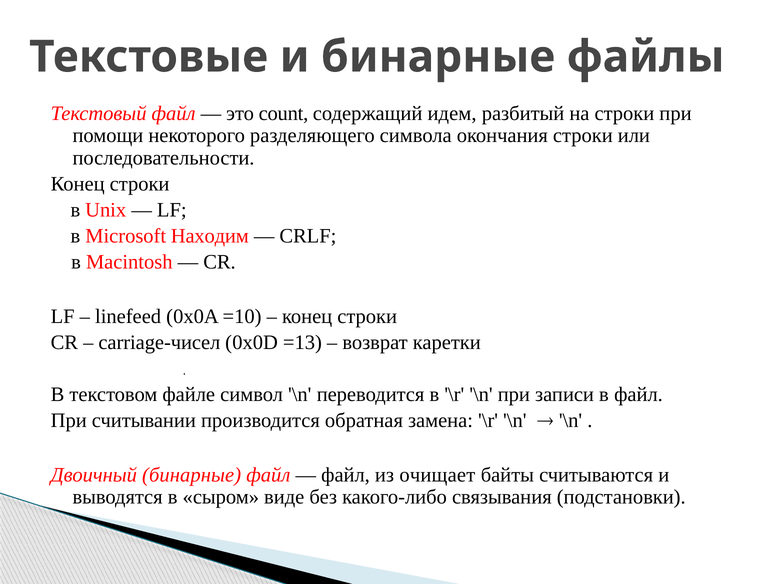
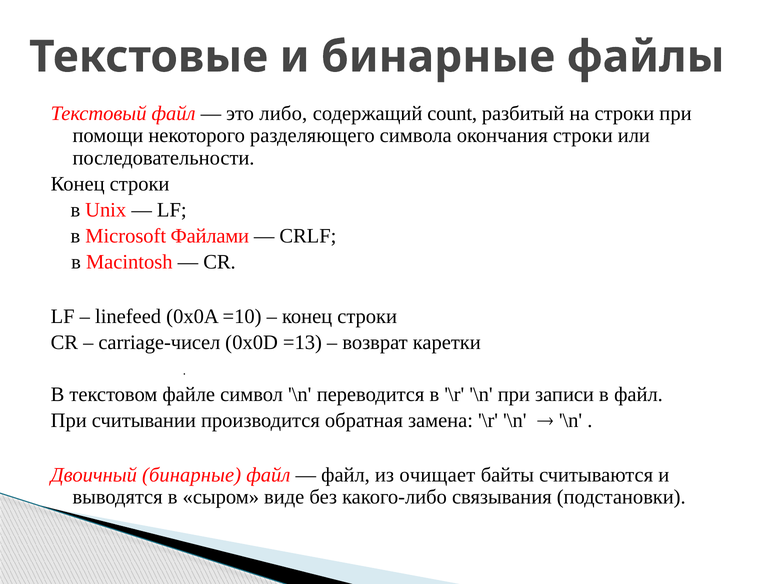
count: count -> либо (283, 113)
идем: идем -> count (452, 113)
Находим: Находим -> Файлами (210, 236)
